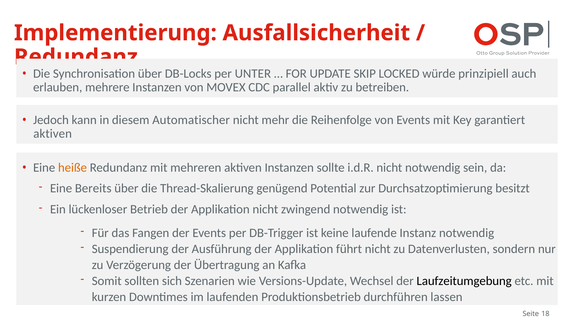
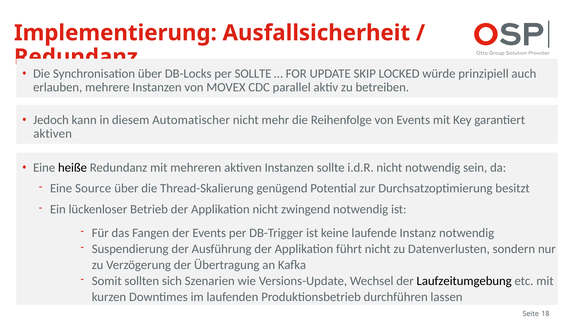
per UNTER: UNTER -> SOLLTE (253, 74)
heiße colour: orange -> black (72, 167)
Bereits: Bereits -> Source (93, 188)
